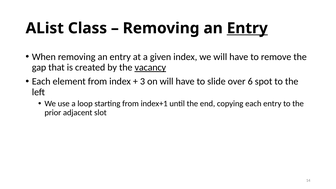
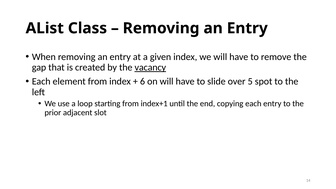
Entry underline: present -> none (247, 28)
3: 3 -> 6 (143, 81)
6: 6 -> 5 (250, 81)
